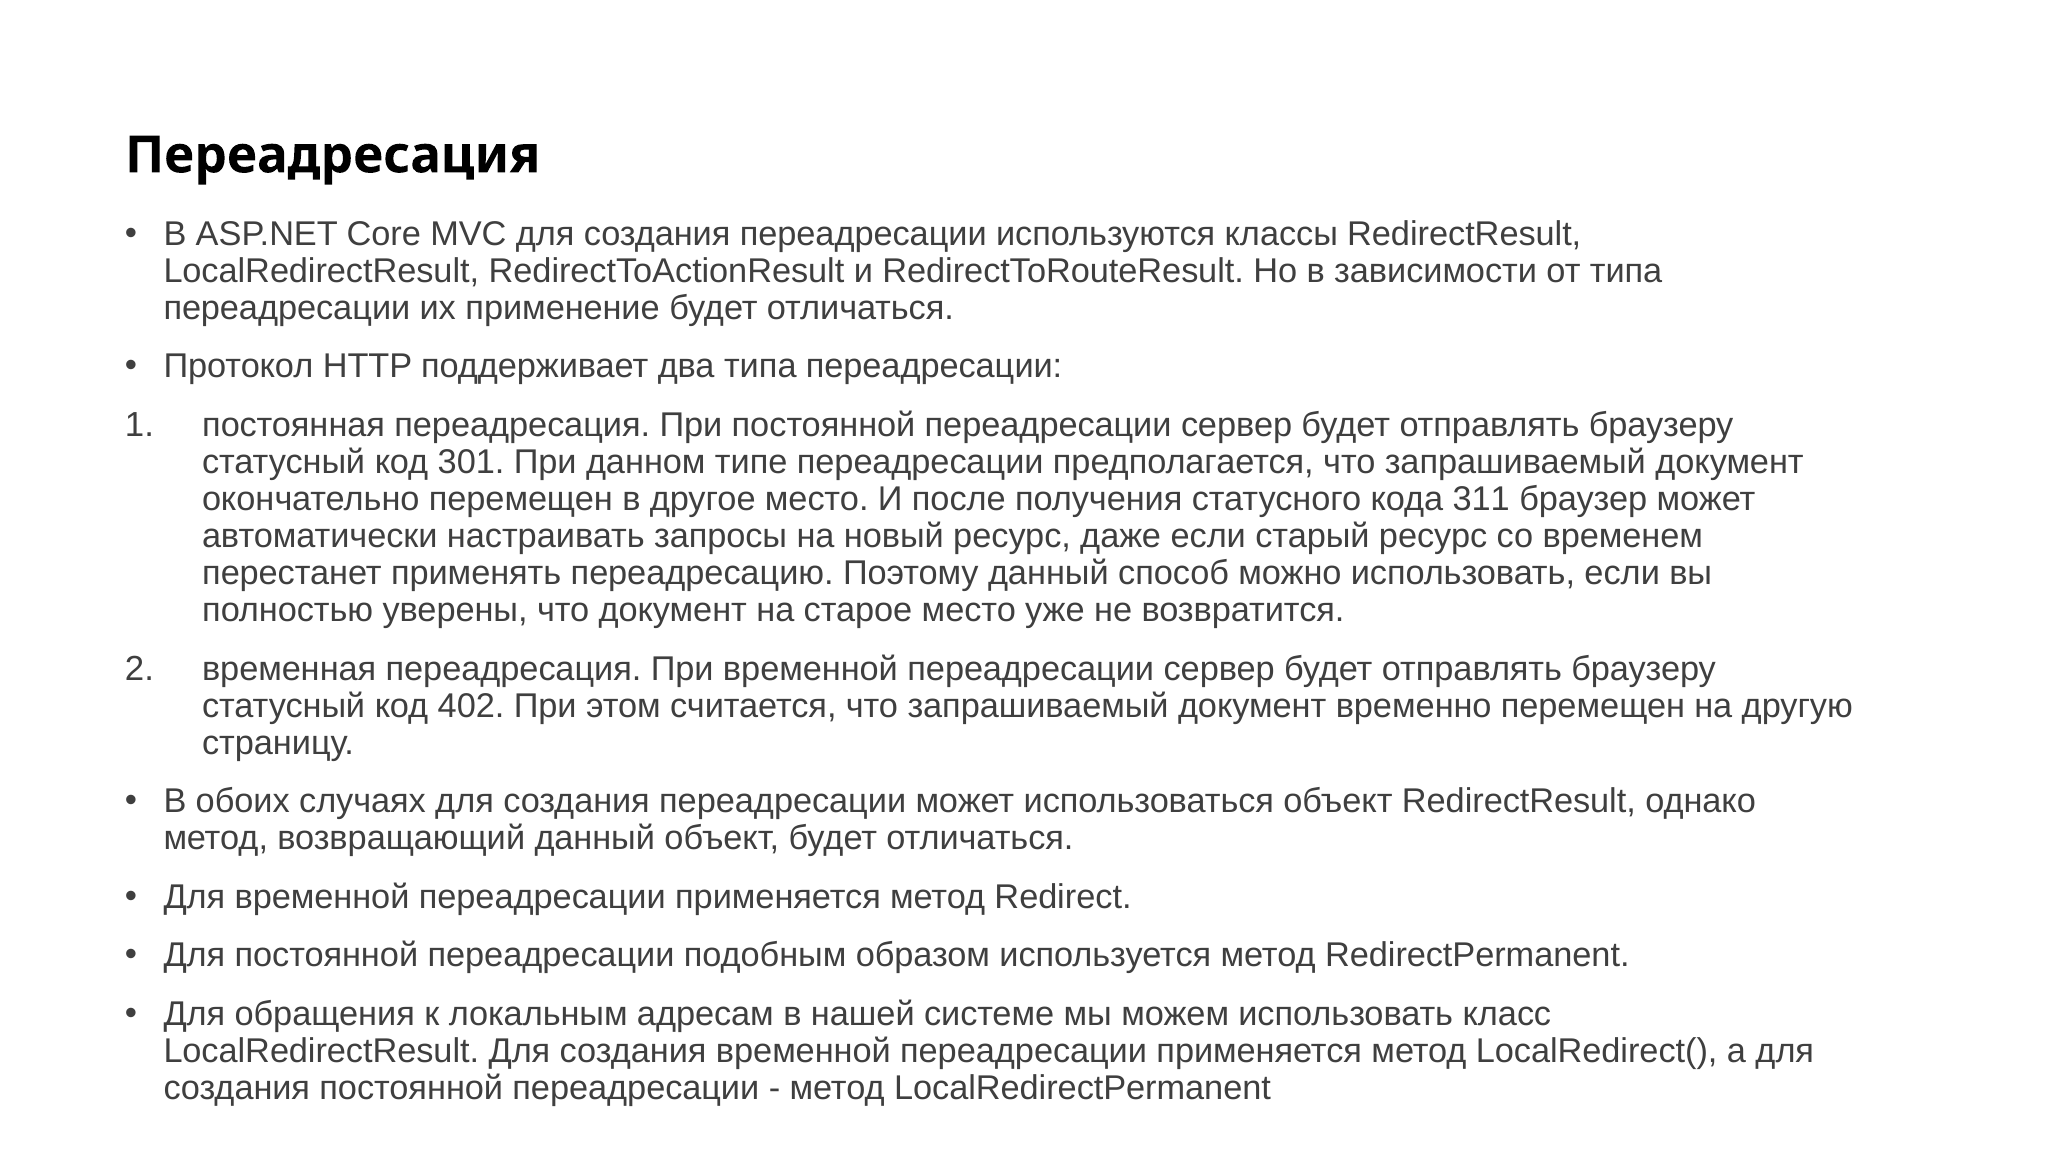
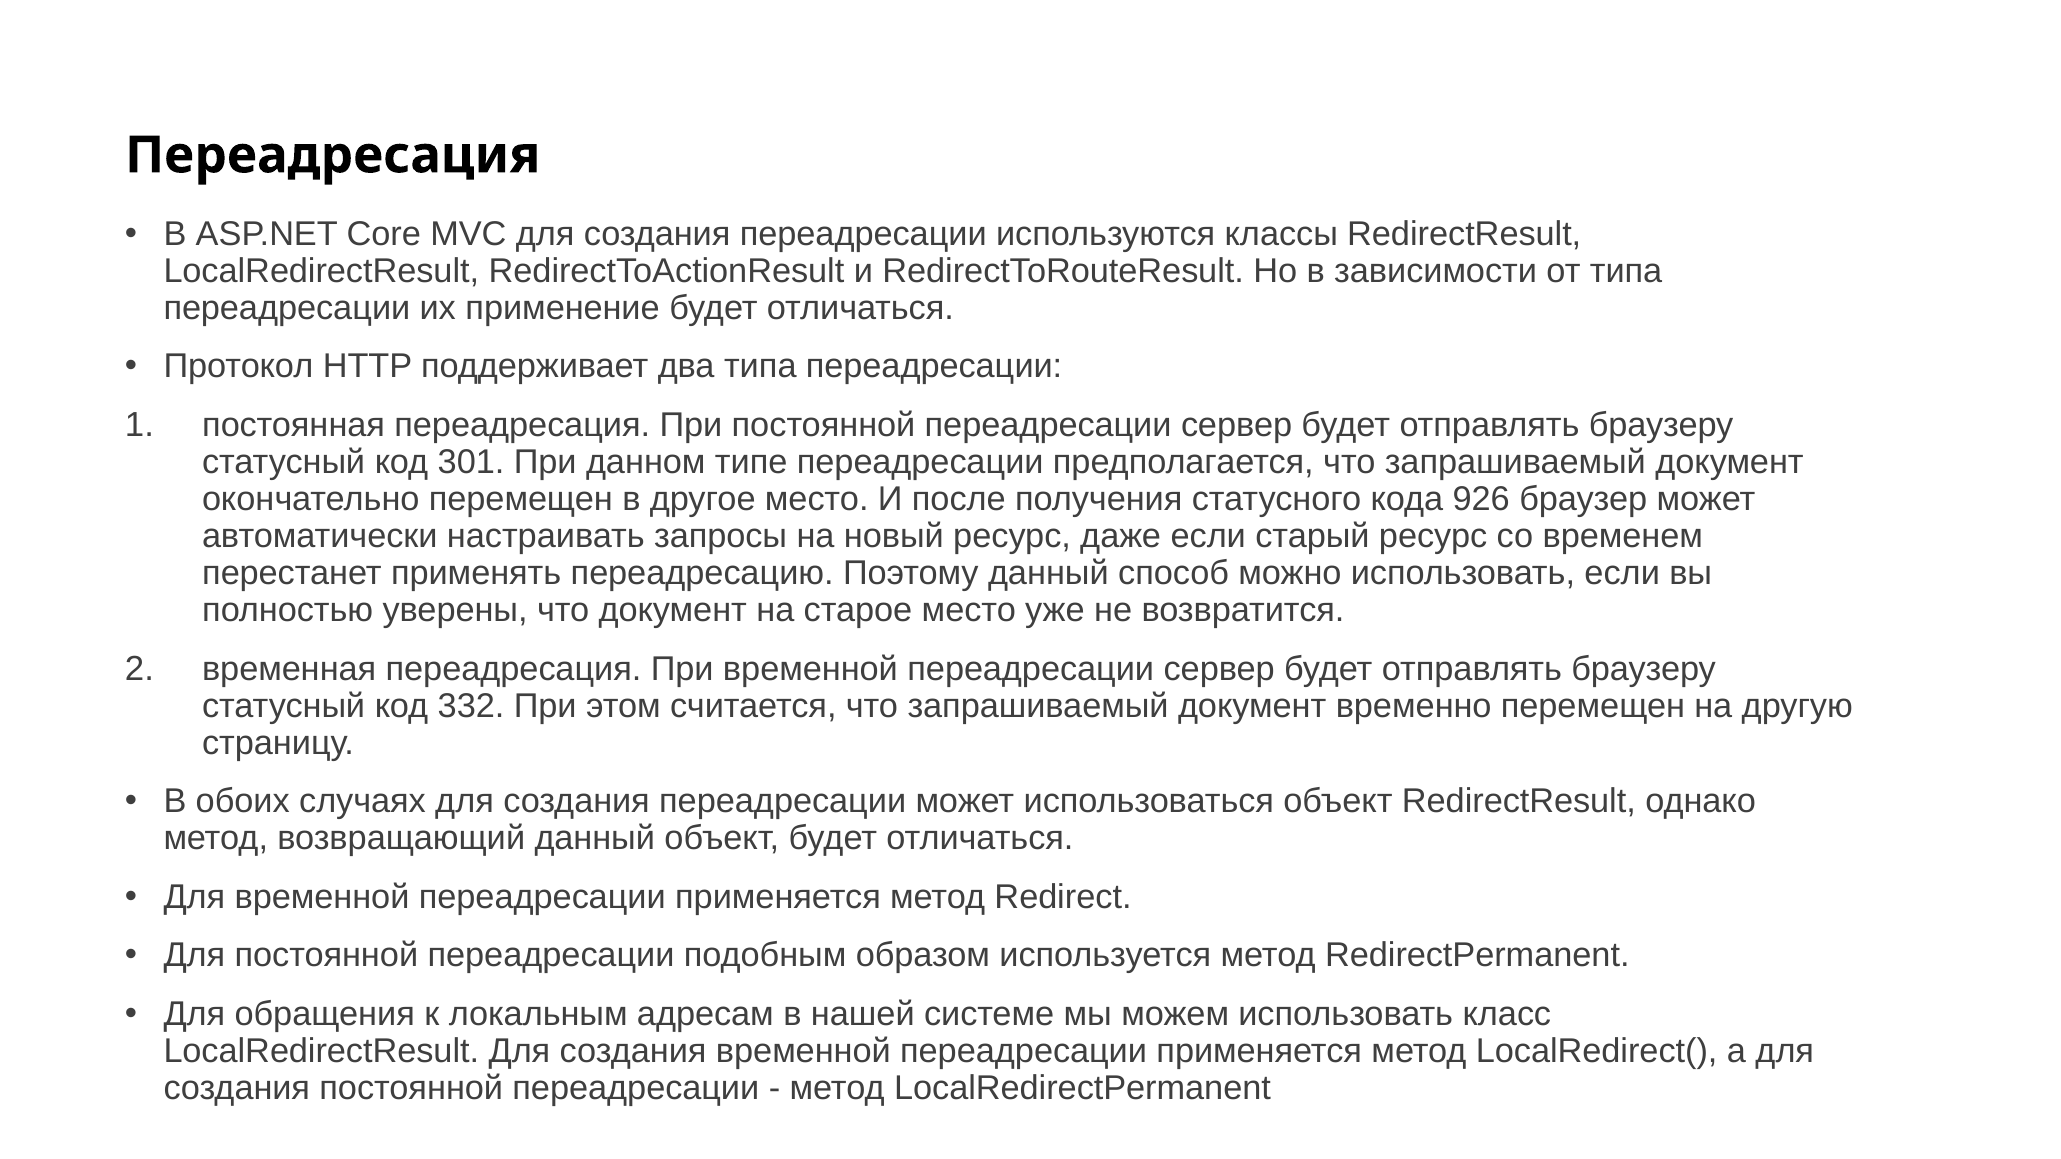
311: 311 -> 926 (1481, 499)
402: 402 -> 332 (471, 706)
